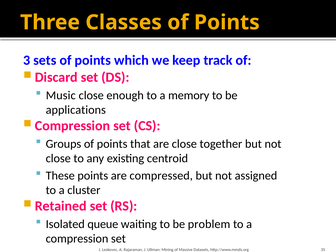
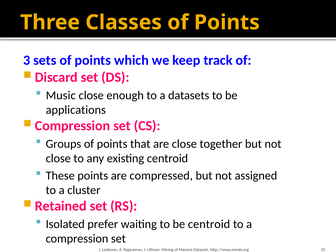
a memory: memory -> datasets (189, 95)
queue: queue -> prefer (103, 224)
be problem: problem -> centroid (209, 224)
